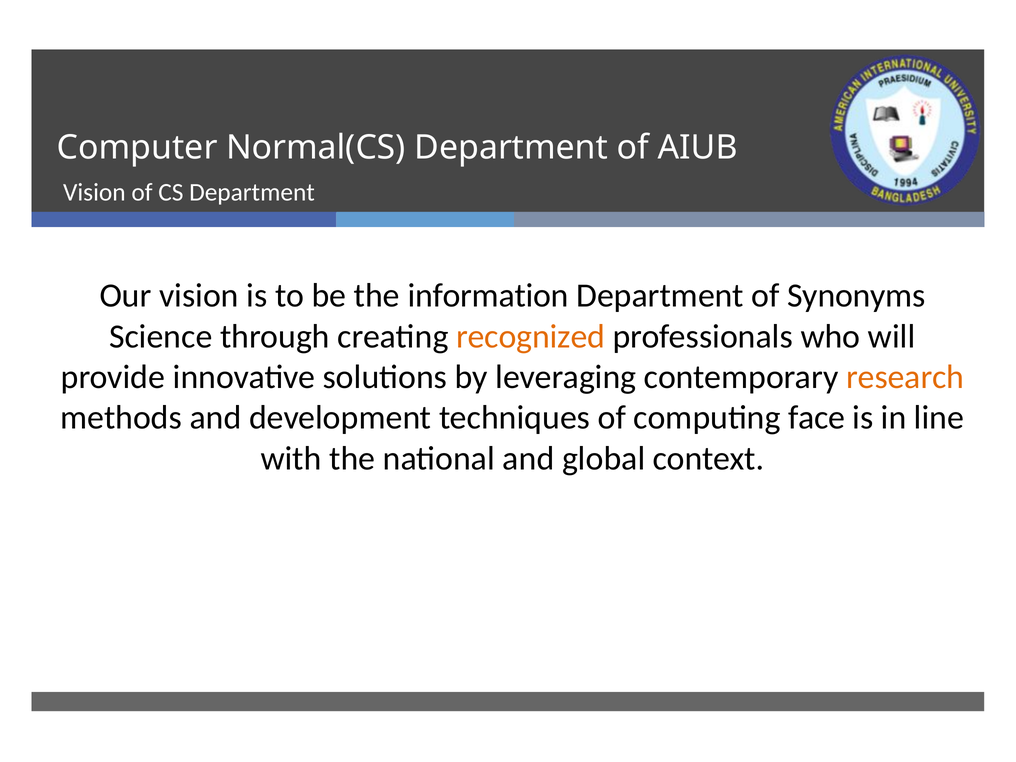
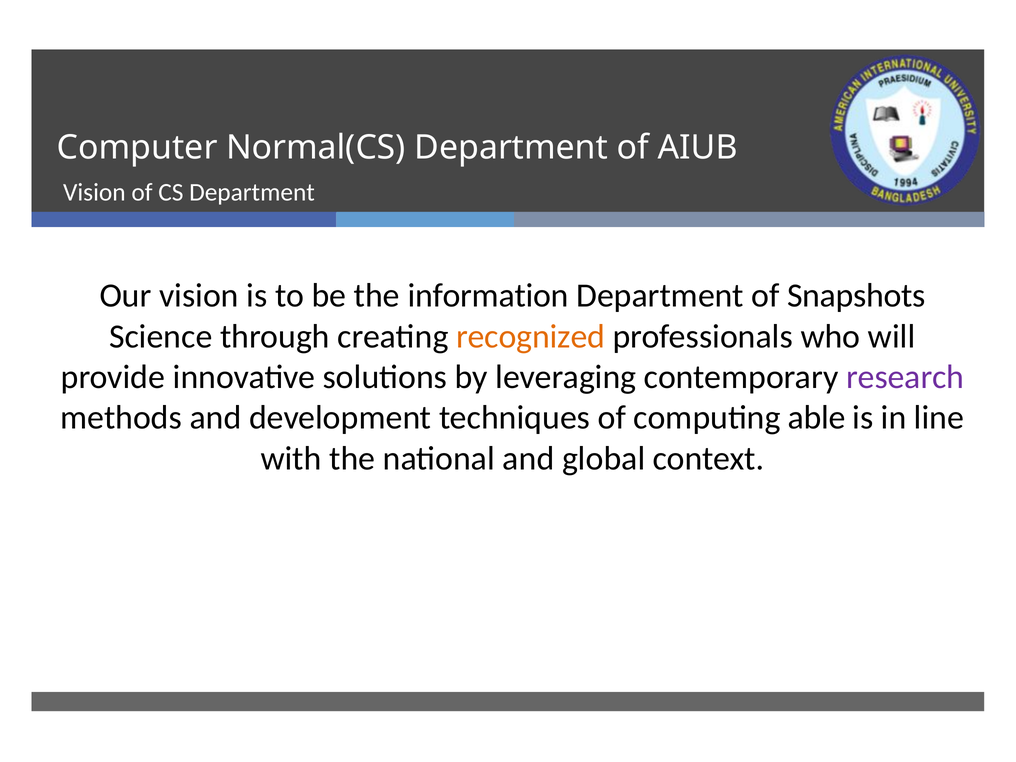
Synonyms: Synonyms -> Snapshots (856, 296)
research colour: orange -> purple (905, 377)
face: face -> able (817, 418)
